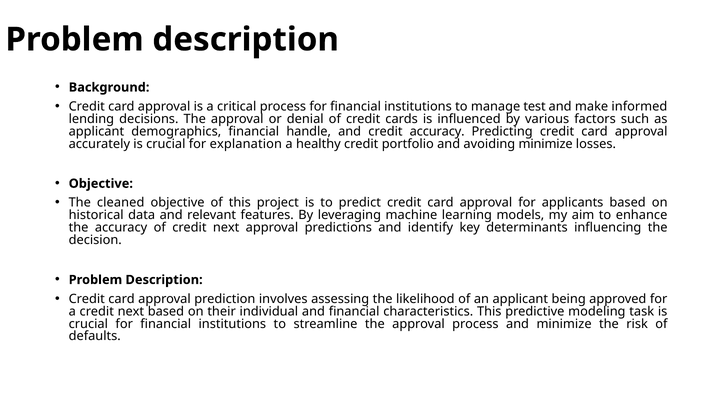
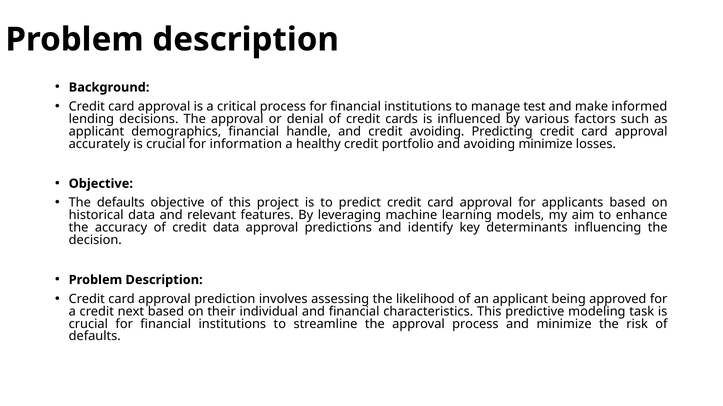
credit accuracy: accuracy -> avoiding (437, 132)
explanation: explanation -> information (246, 144)
The cleaned: cleaned -> defaults (121, 203)
of credit next: next -> data (226, 228)
